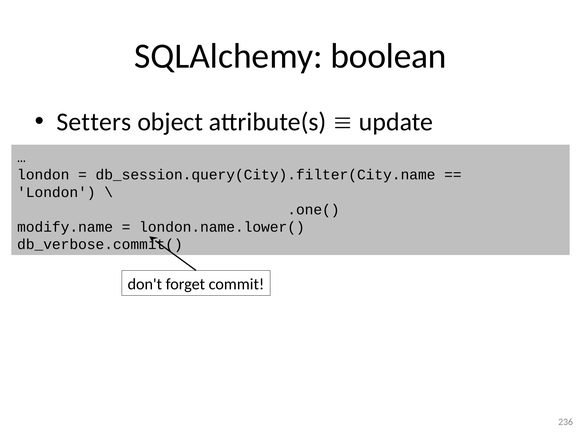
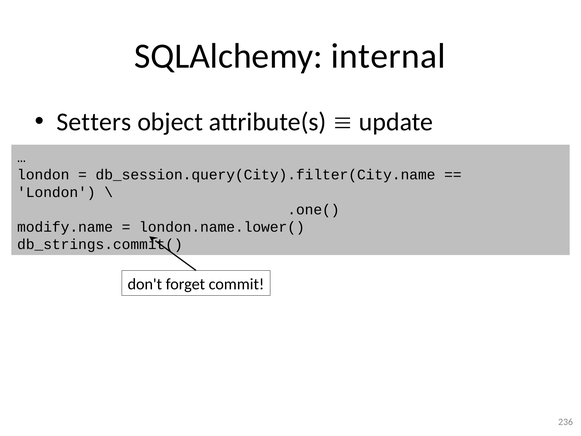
boolean: boolean -> internal (388, 56)
db_verbose.commit(: db_verbose.commit( -> db_strings.commit( (100, 244)
